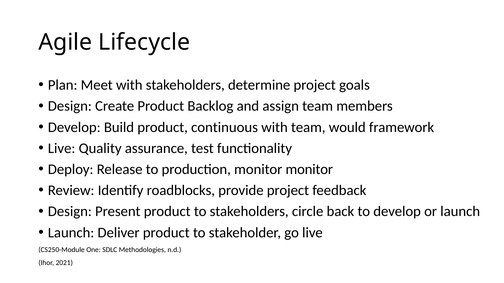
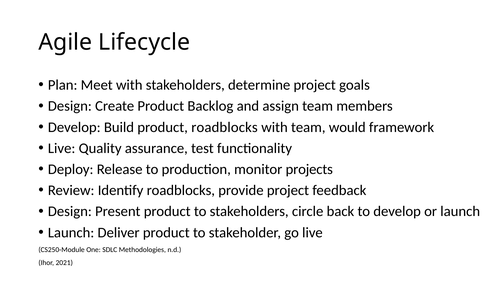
product continuous: continuous -> roadblocks (224, 127)
monitor monitor: monitor -> projects (309, 170)
